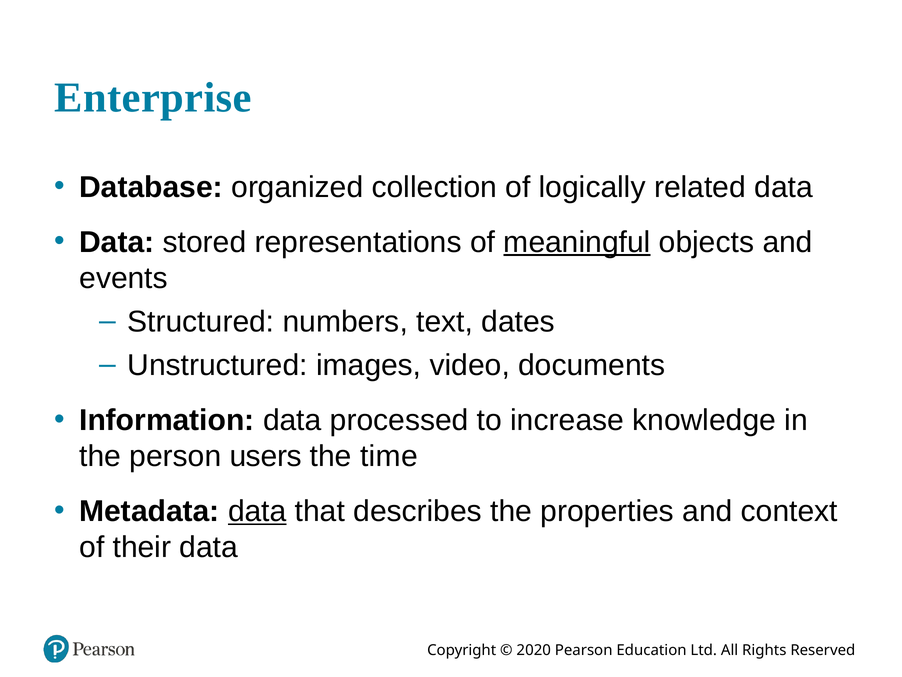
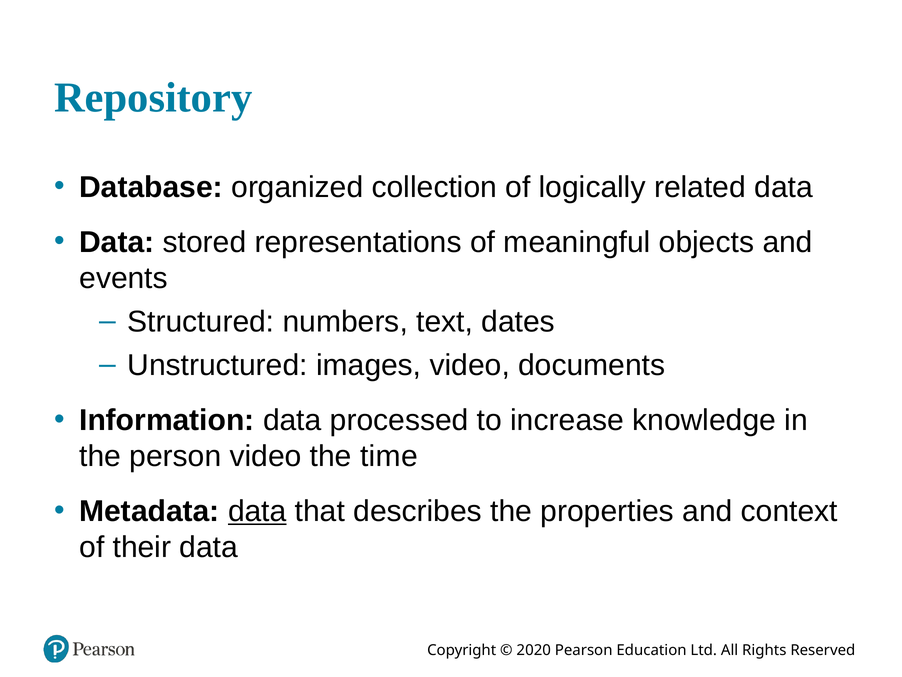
Enterprise: Enterprise -> Repository (153, 98)
meaningful underline: present -> none (577, 242)
person users: users -> video (266, 456)
